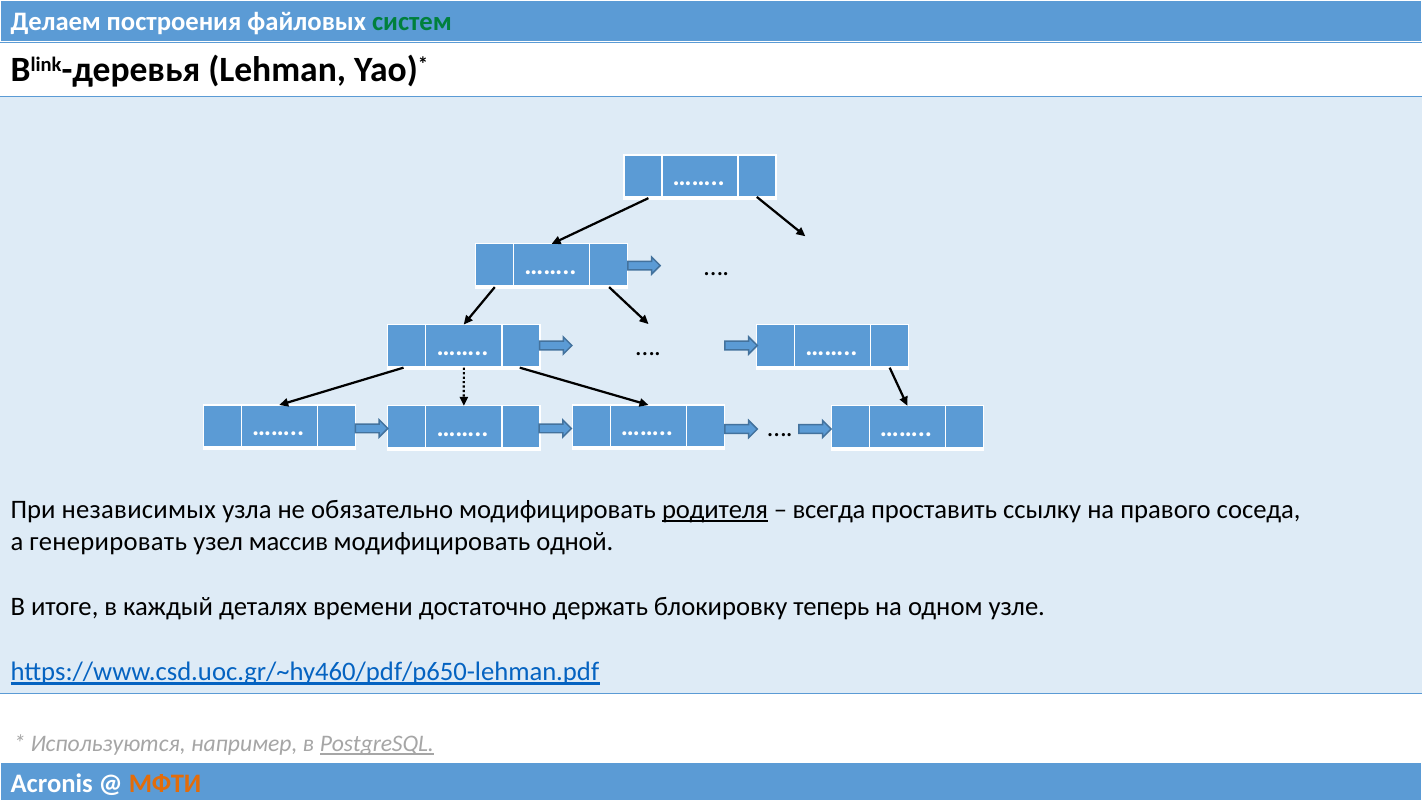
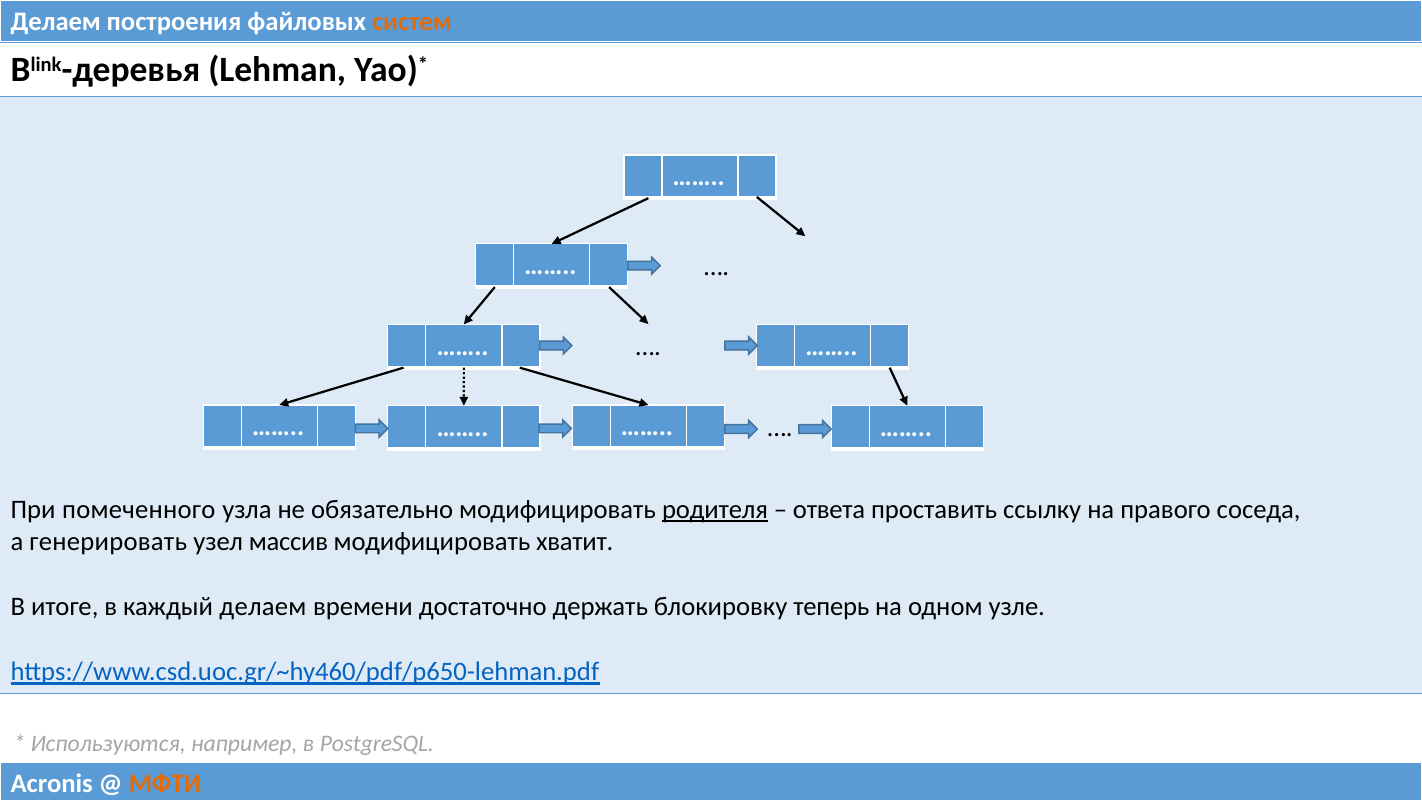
систем colour: green -> orange (412, 22)
независимых: независимых -> помеченного (139, 509)
всегда: всегда -> ответа (829, 509)
одной: одной -> хватит (575, 542)
каждый деталях: деталях -> делаем (263, 607)
PostgreSQL underline: present -> none (377, 744)
